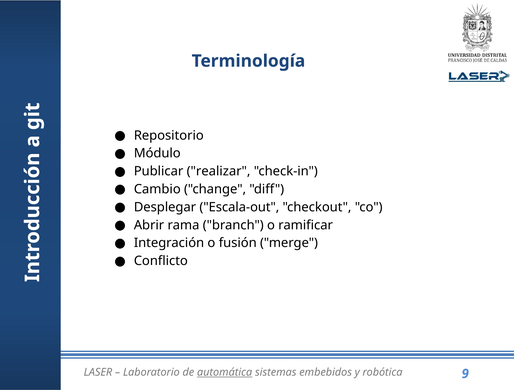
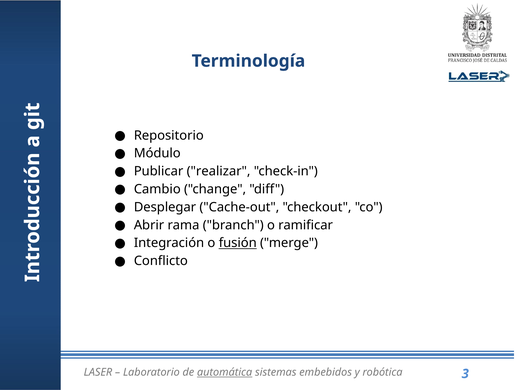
Escala-out: Escala-out -> Cache-out (239, 207)
fusión underline: none -> present (238, 243)
9: 9 -> 3 (465, 374)
